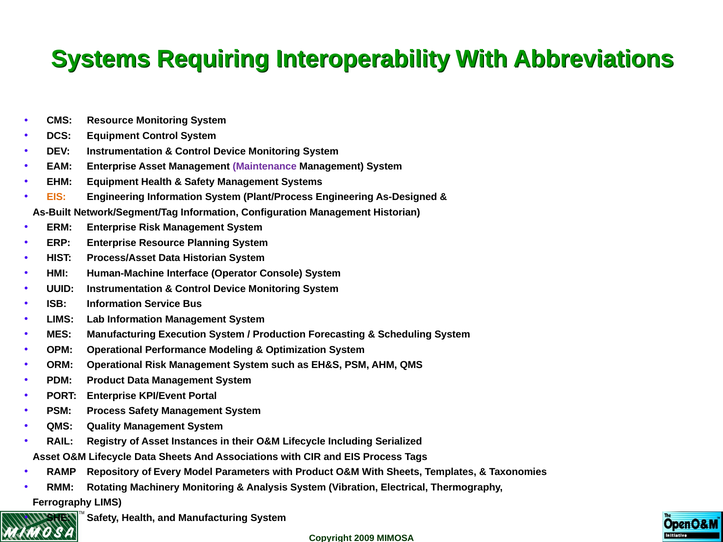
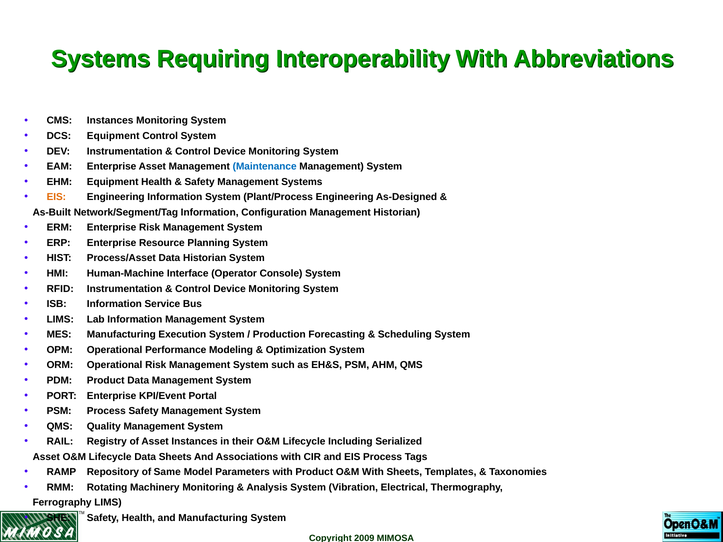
CMS Resource: Resource -> Instances (110, 121)
Maintenance colour: purple -> blue (265, 167)
UUID: UUID -> RFID (60, 289)
Every: Every -> Same (167, 472)
